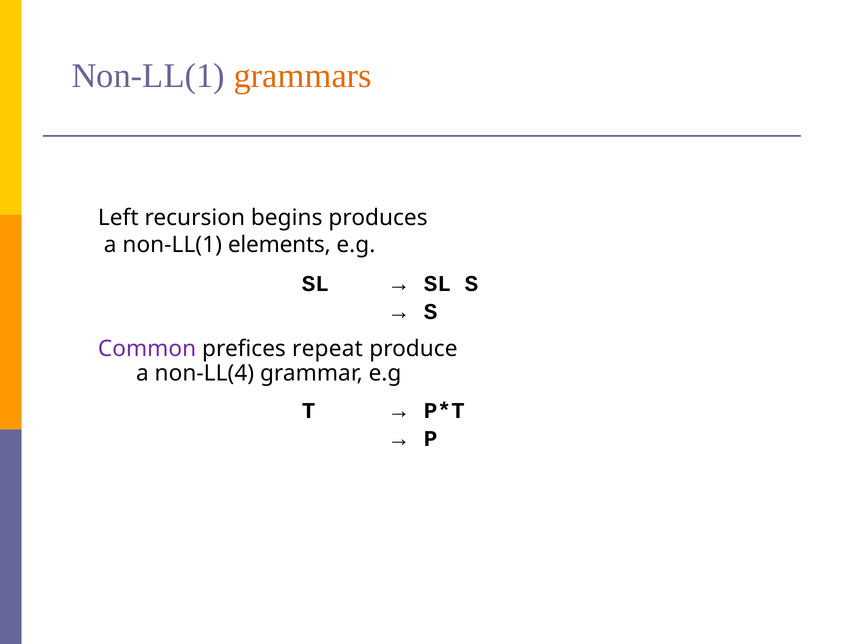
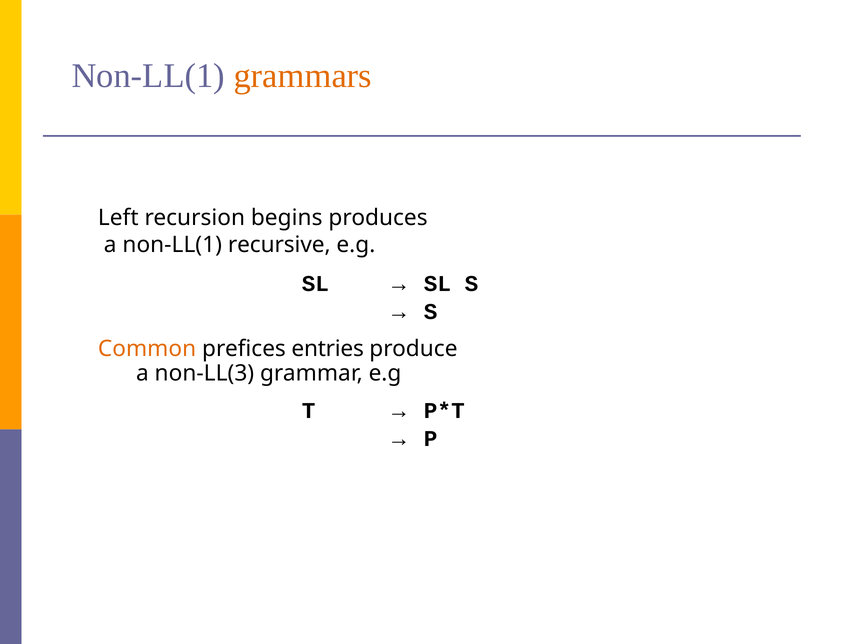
elements: elements -> recursive (279, 245)
Common colour: purple -> orange (147, 348)
repeat: repeat -> entries (328, 348)
non-LL(4: non-LL(4 -> non-LL(3 (204, 373)
